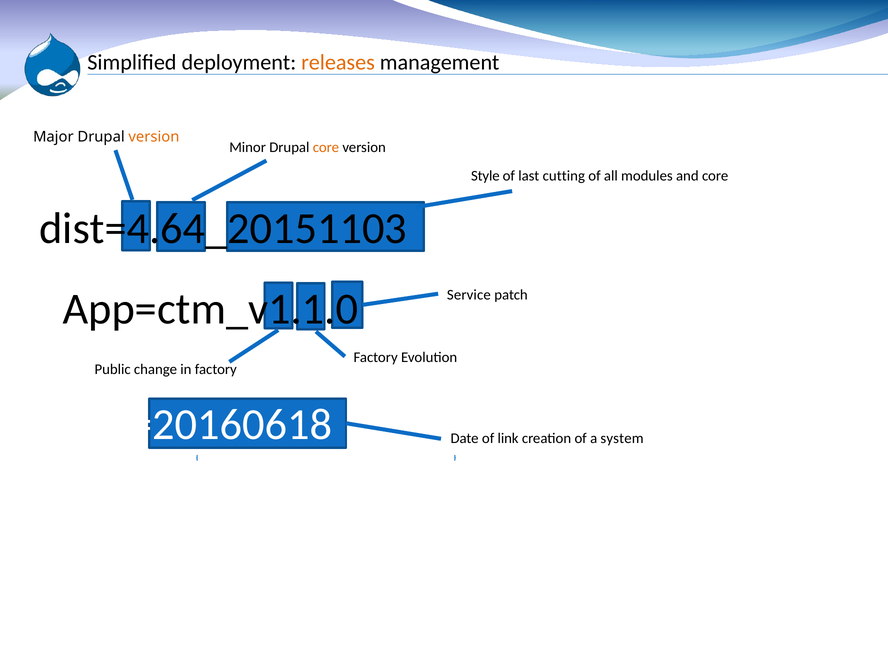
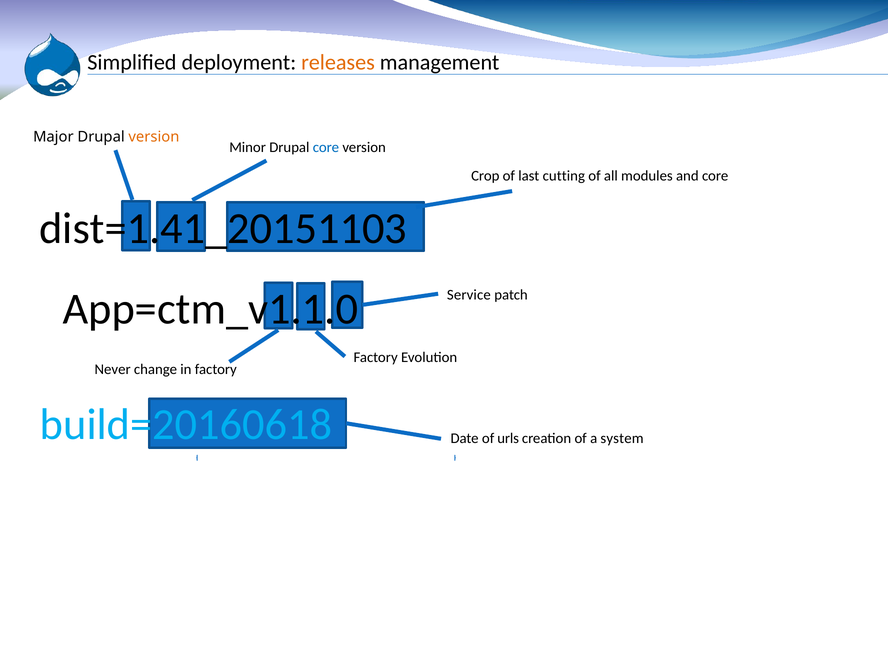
core colour: orange -> blue (326, 147)
Style: Style -> Crop (485, 176)
dist=4.64_20151103: dist=4.64_20151103 -> dist=1.41_20151103 (223, 229)
Public: Public -> Never (113, 369)
build=20160618 colour: white -> light blue (186, 425)
link: link -> urls (508, 438)
